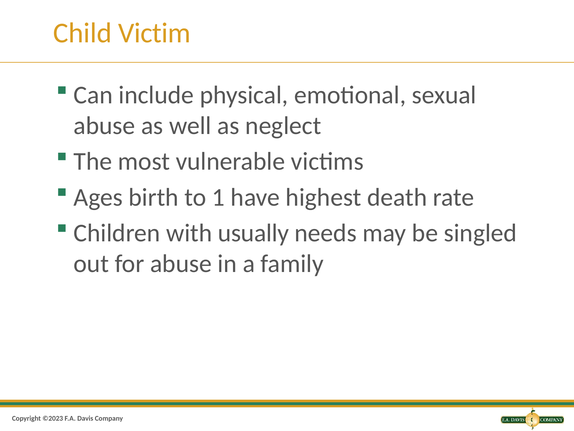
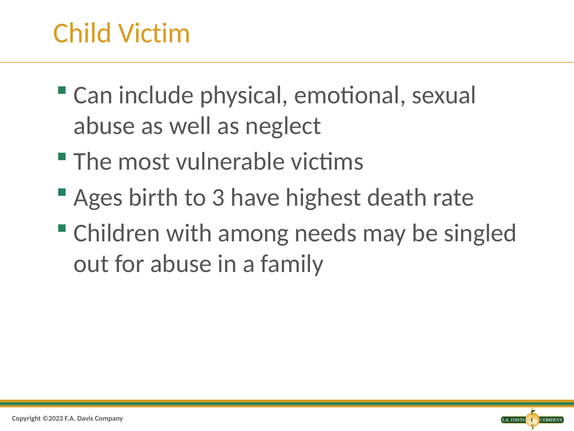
1: 1 -> 3 (218, 197)
usually: usually -> among (253, 233)
